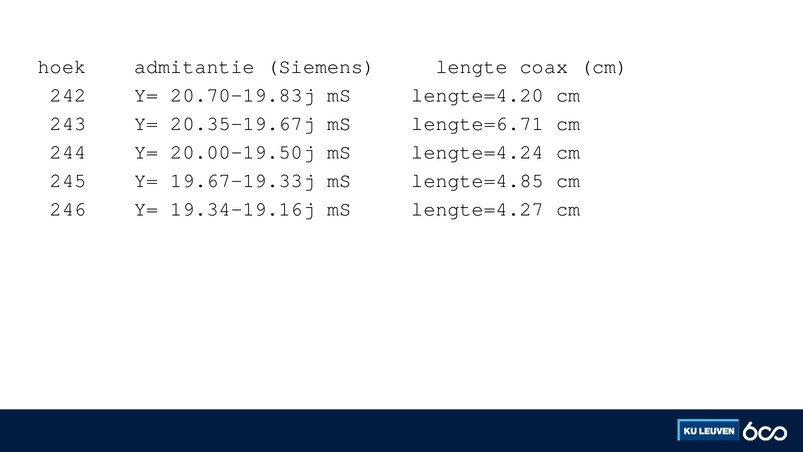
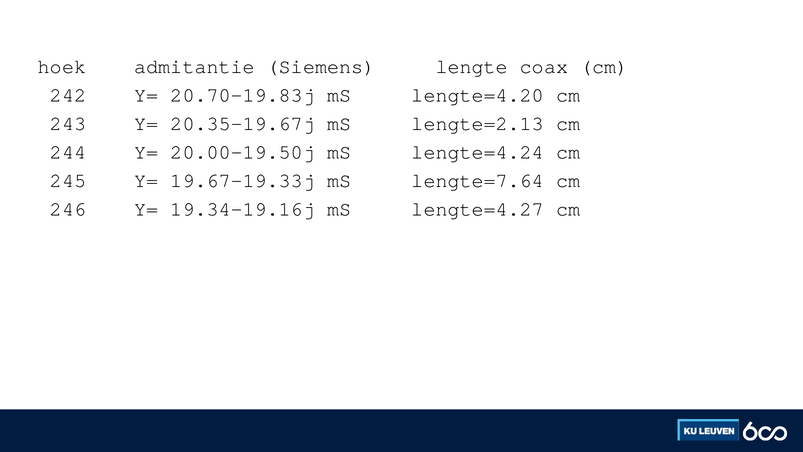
lengte=6.71: lengte=6.71 -> lengte=2.13 (478, 124)
lengte=4.85: lengte=4.85 -> lengte=7.64 (478, 180)
